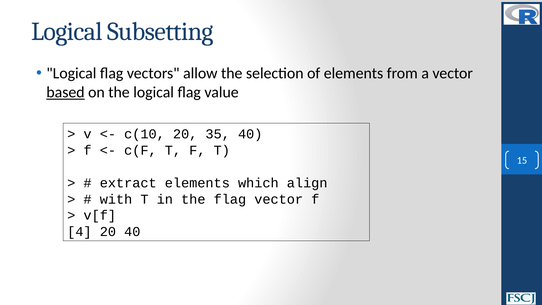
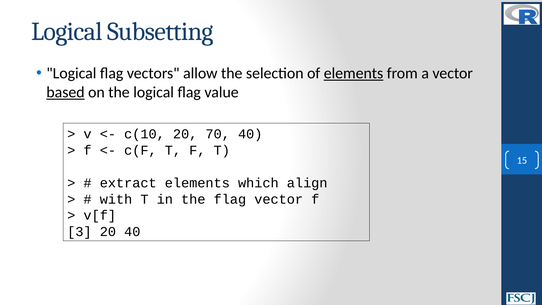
elements underline: none -> present (354, 73)
35: 35 -> 70 (218, 134)
4: 4 -> 3 (79, 232)
